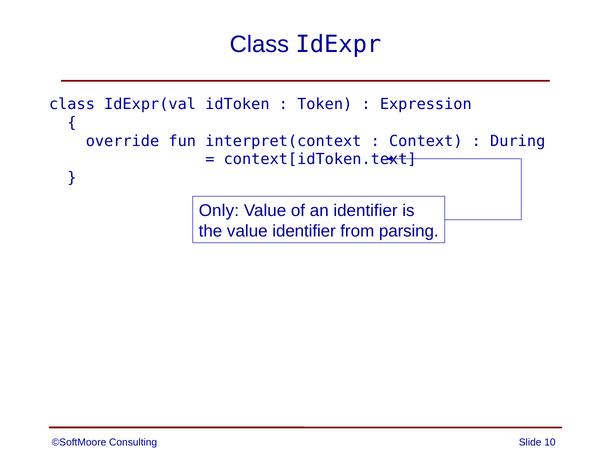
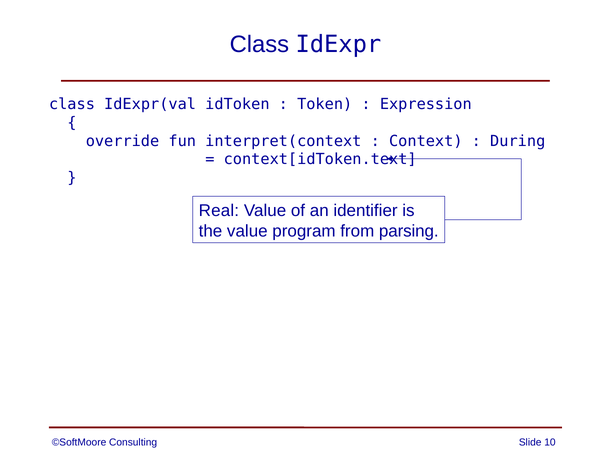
Only: Only -> Real (219, 211)
value identifier: identifier -> program (304, 231)
